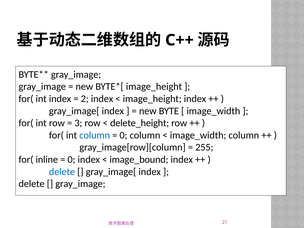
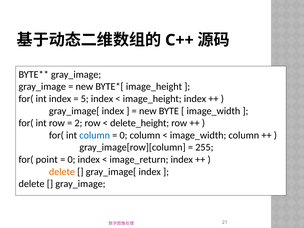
2: 2 -> 5 (85, 99)
3: 3 -> 2 (78, 123)
inline: inline -> point (47, 160)
image_bound: image_bound -> image_return (139, 160)
delete colour: blue -> orange (62, 172)
